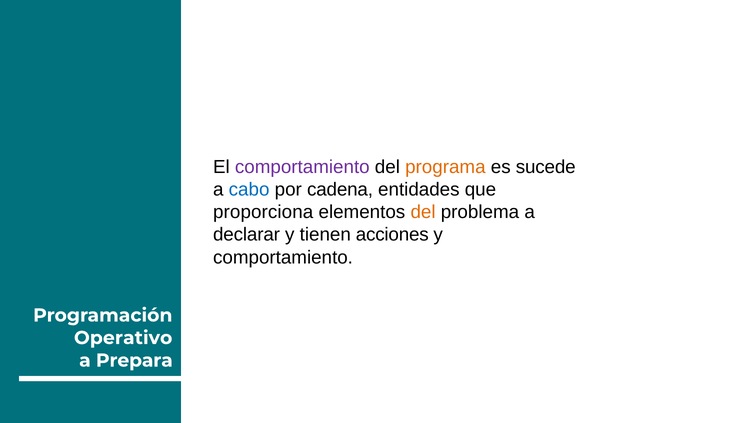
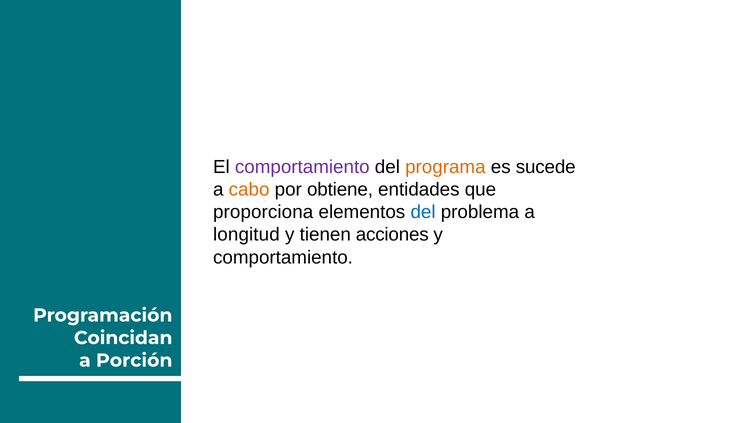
cabo colour: blue -> orange (249, 190)
cadena: cadena -> obtiene (340, 190)
del colour: orange -> blue (423, 212)
declarar: declarar -> longitud (246, 235)
Operativo: Operativo -> Coincidan (123, 338)
Prepara: Prepara -> Porción (134, 360)
